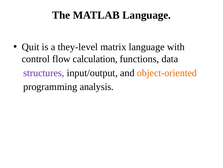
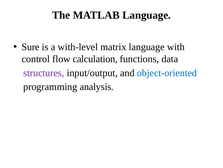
Quit: Quit -> Sure (31, 47)
they-level: they-level -> with-level (78, 47)
object-oriented colour: orange -> blue (167, 73)
